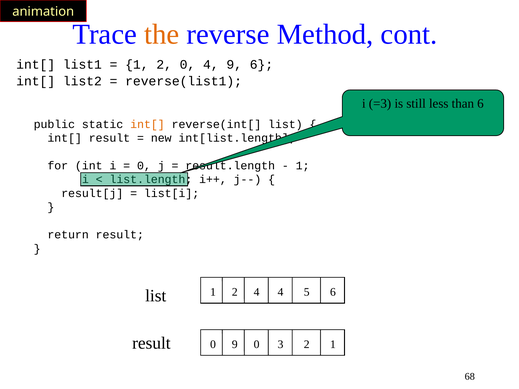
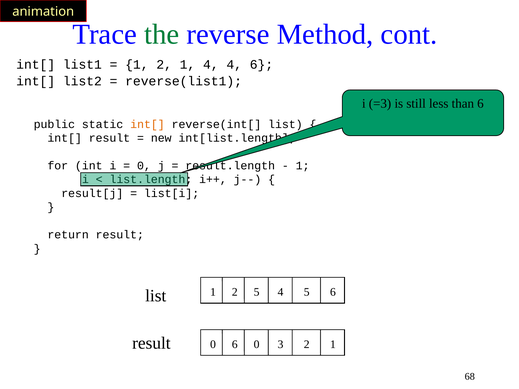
the colour: orange -> green (162, 34)
1 2 0: 0 -> 1 (187, 65)
4 9: 9 -> 4 (234, 65)
2 4: 4 -> 5 (257, 292)
0 9: 9 -> 6 (235, 344)
